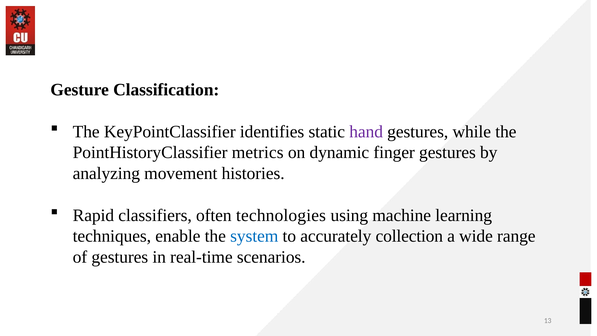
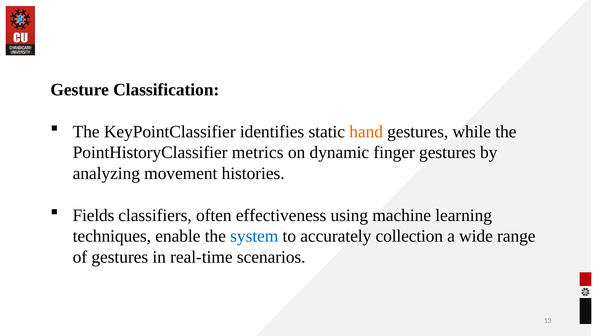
hand colour: purple -> orange (366, 132)
Rapid: Rapid -> Fields (93, 215)
technologies: technologies -> effectiveness (281, 215)
